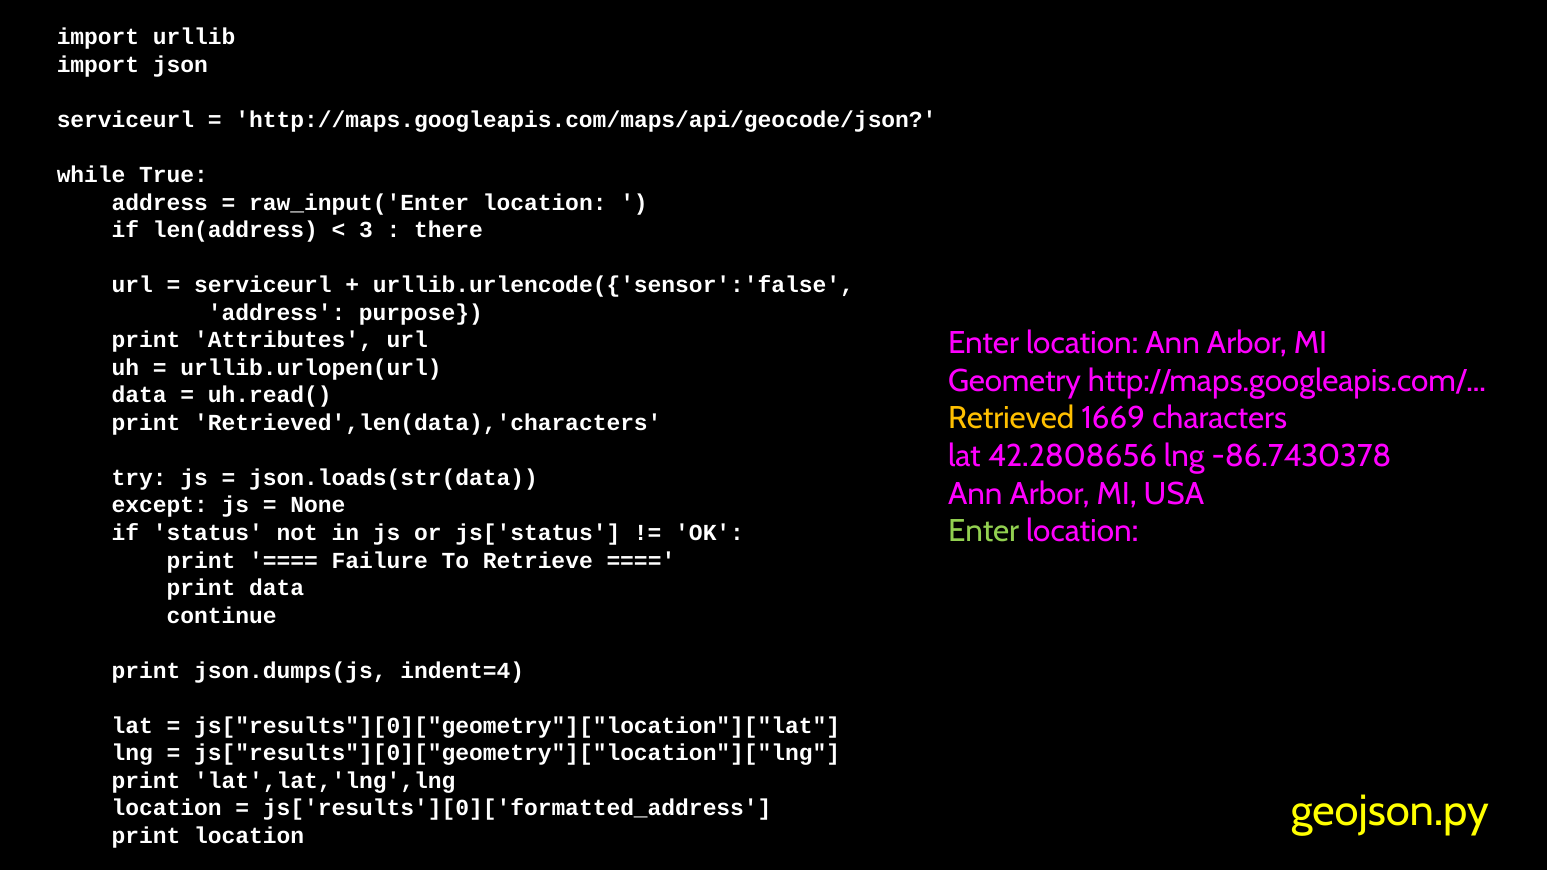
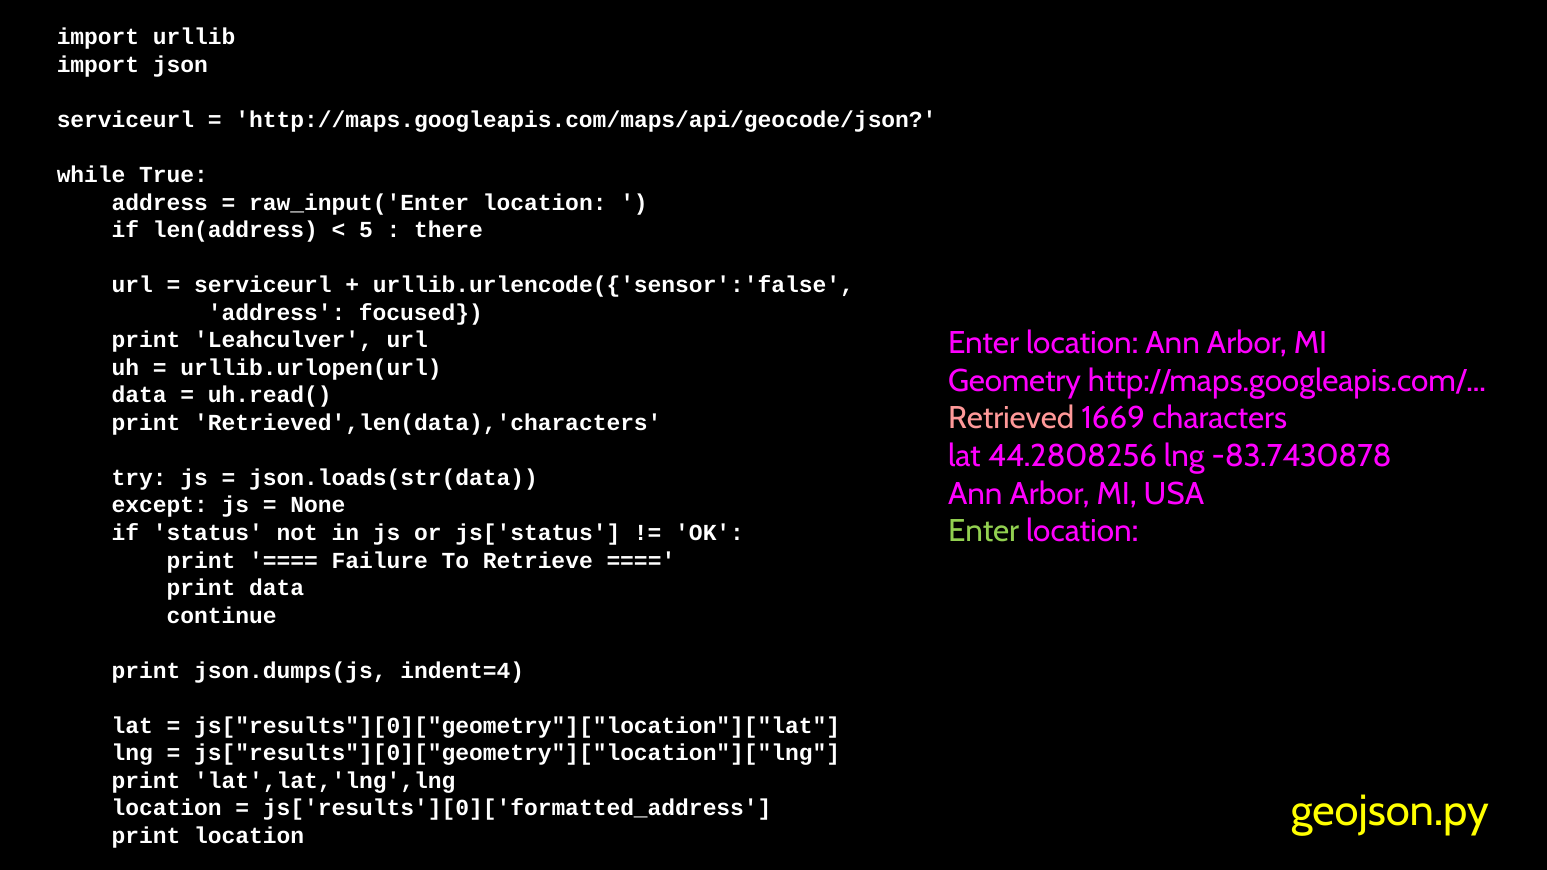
3: 3 -> 5 (366, 230)
purpose: purpose -> focused (421, 313)
Attributes: Attributes -> Leahculver (283, 340)
Retrieved colour: yellow -> pink (1011, 418)
42.2808656: 42.2808656 -> 44.2808256 (1072, 456)
-86.7430378: -86.7430378 -> -83.7430878 (1302, 456)
